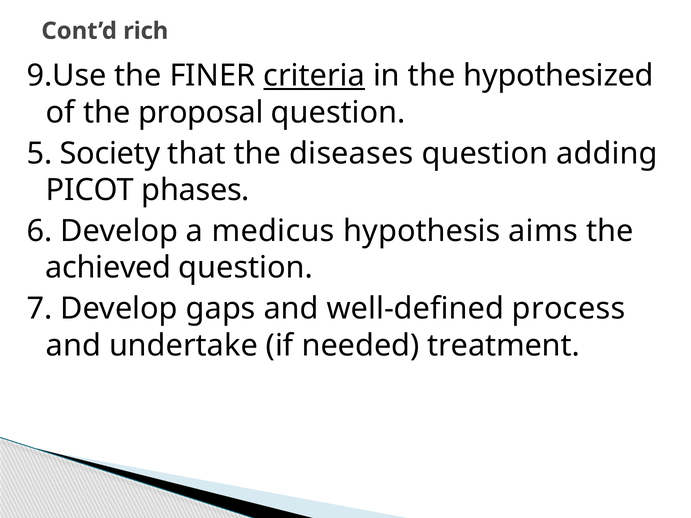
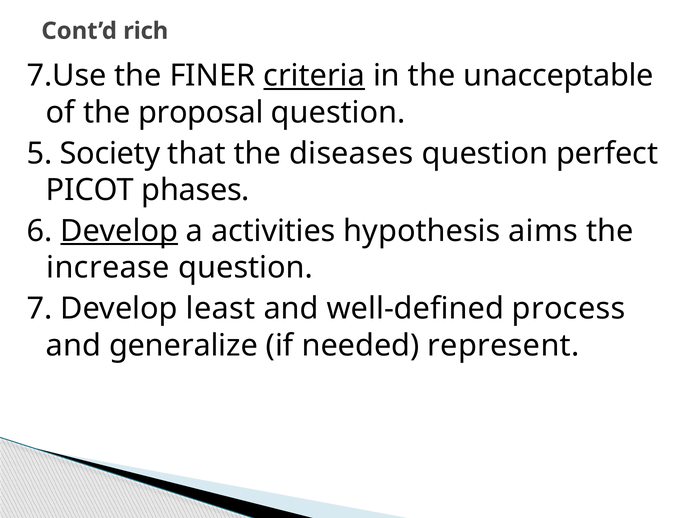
9.Use: 9.Use -> 7.Use (67, 76)
hypothesized: hypothesized -> unacceptable (559, 76)
adding: adding -> perfect (607, 153)
Develop underline: none -> present (119, 231)
medicus: medicus -> activities (273, 231)
achieved: achieved -> increase (108, 268)
gaps: gaps -> least (221, 309)
undertake: undertake -> generalize (183, 346)
treatment: treatment -> represent (503, 346)
